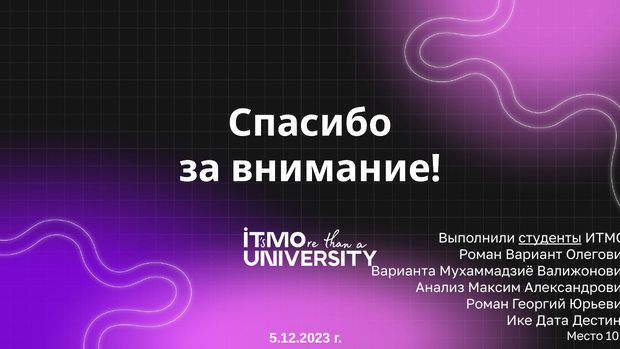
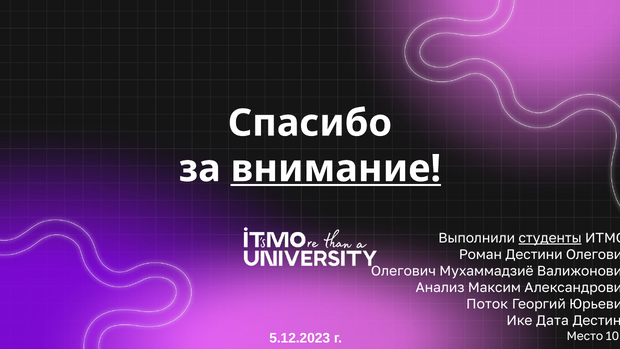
внимание underline: none -> present (336, 169)
Роман Вариант: Вариант -> Дестини (534, 255)
Варианта: Варианта -> Олегович (403, 271)
Роман: Роман -> Поток (487, 304)
